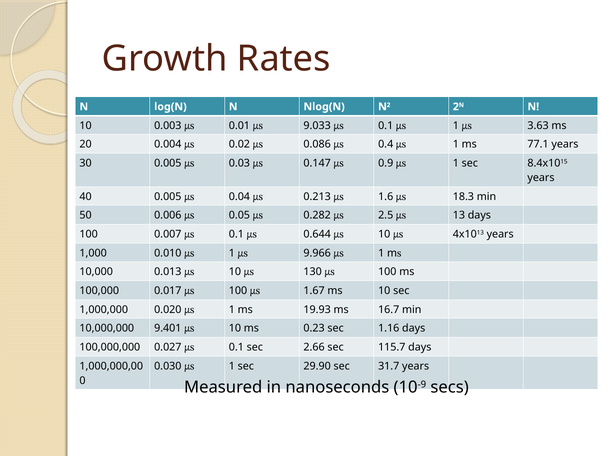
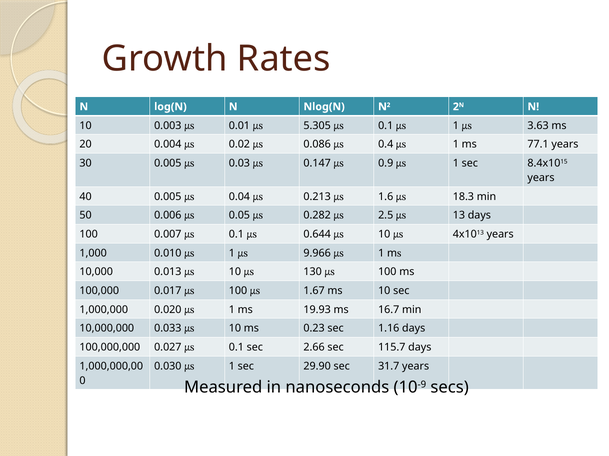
9.033: 9.033 -> 5.305 (317, 126)
9.401: 9.401 -> 0.033 (168, 329)
